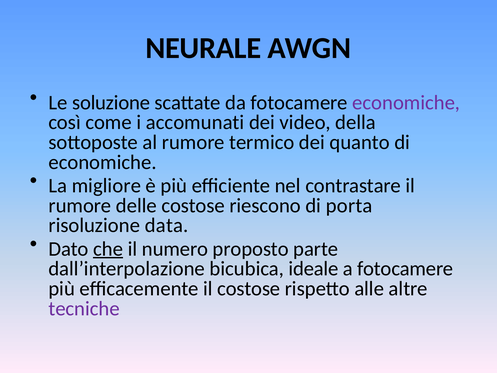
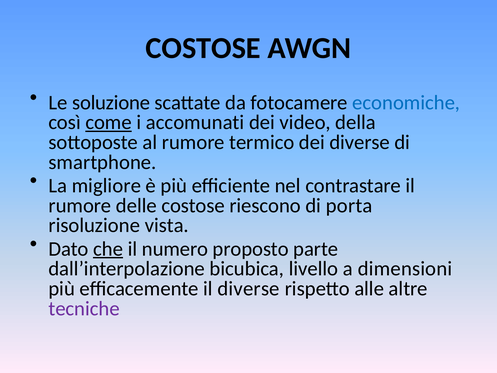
NEURALE: NEURALE -> COSTOSE (203, 48)
economiche colour: purple -> blue (406, 103)
come underline: none -> present (109, 122)
dei quanto: quanto -> diverse (360, 142)
economiche: economiche -> smartphone (102, 162)
data: data -> vista (167, 225)
ideale: ideale -> livello (313, 269)
a fotocamere: fotocamere -> dimensioni (405, 269)
il costose: costose -> diverse (249, 288)
